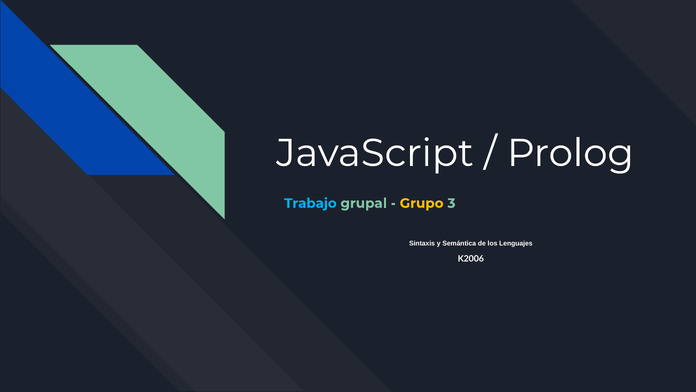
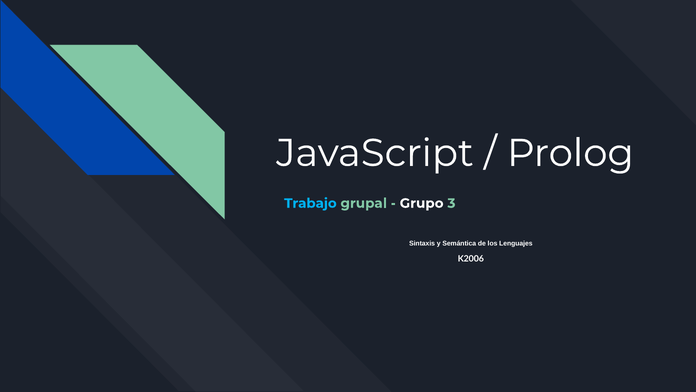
Grupo colour: yellow -> white (422, 203)
